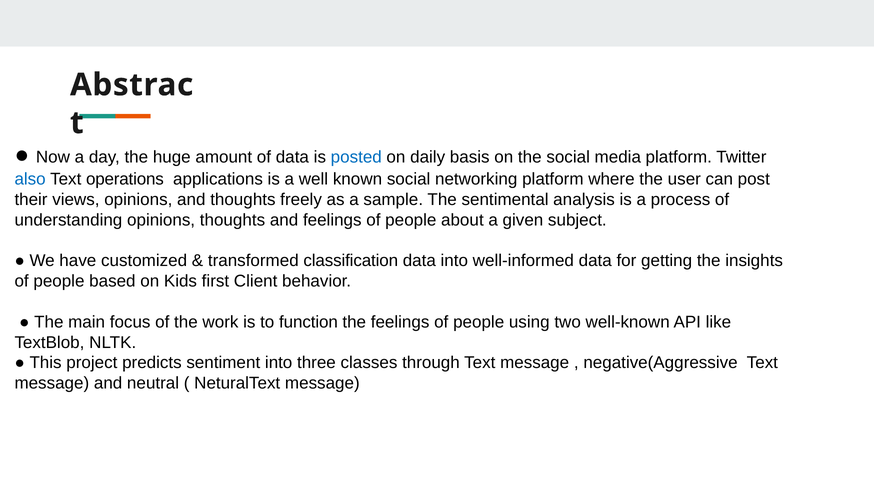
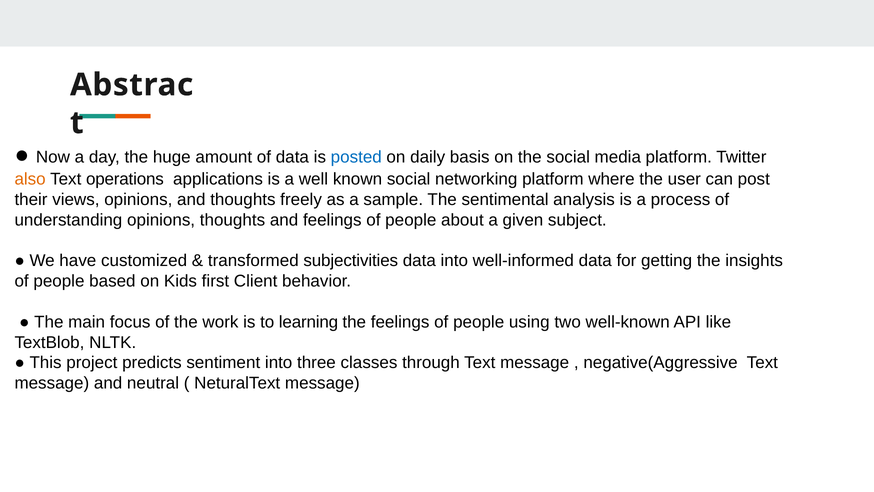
also colour: blue -> orange (30, 179)
classification: classification -> subjectivities (351, 261)
function: function -> learning (309, 322)
